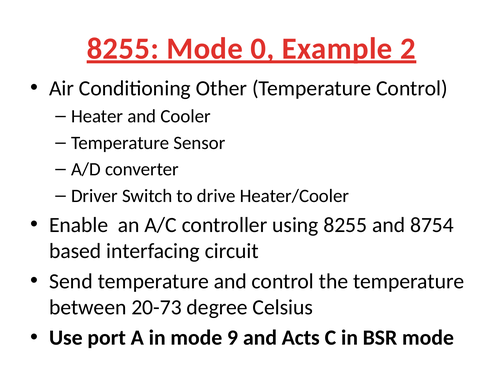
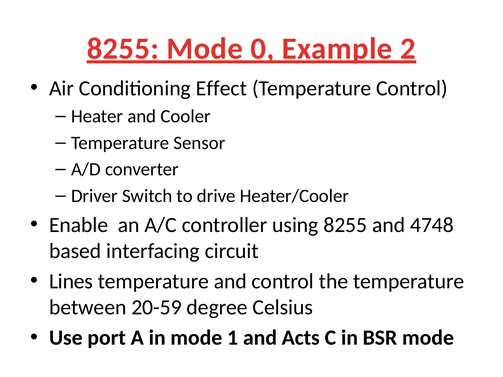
Other: Other -> Effect (221, 88)
8754: 8754 -> 4748 (432, 225)
Send: Send -> Lines (71, 282)
20-73: 20-73 -> 20-59 (157, 308)
9: 9 -> 1 (233, 338)
